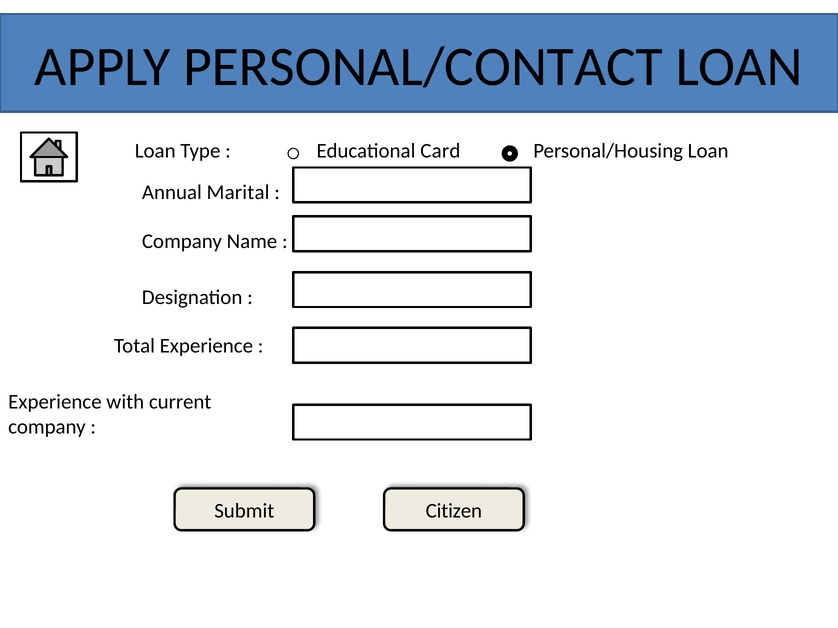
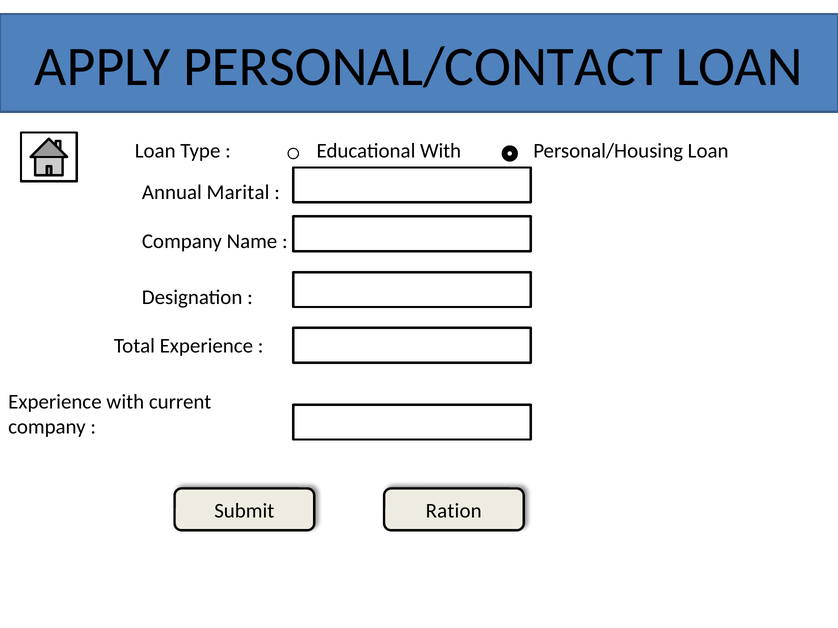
Educational Card: Card -> With (441, 151)
Citizen: Citizen -> Ration (454, 511)
